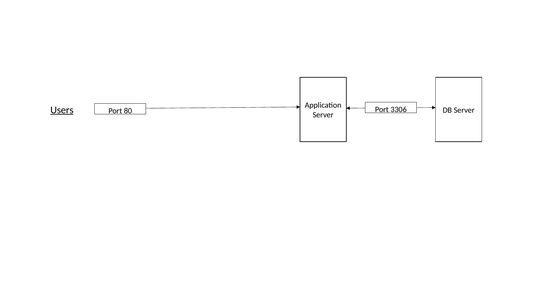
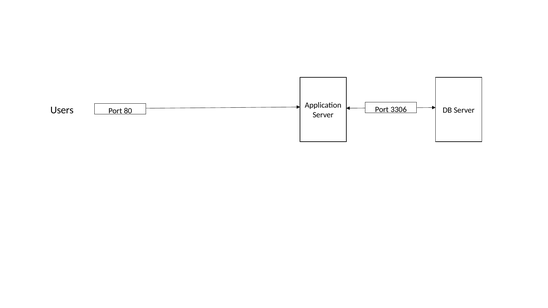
Users underline: present -> none (62, 110)
